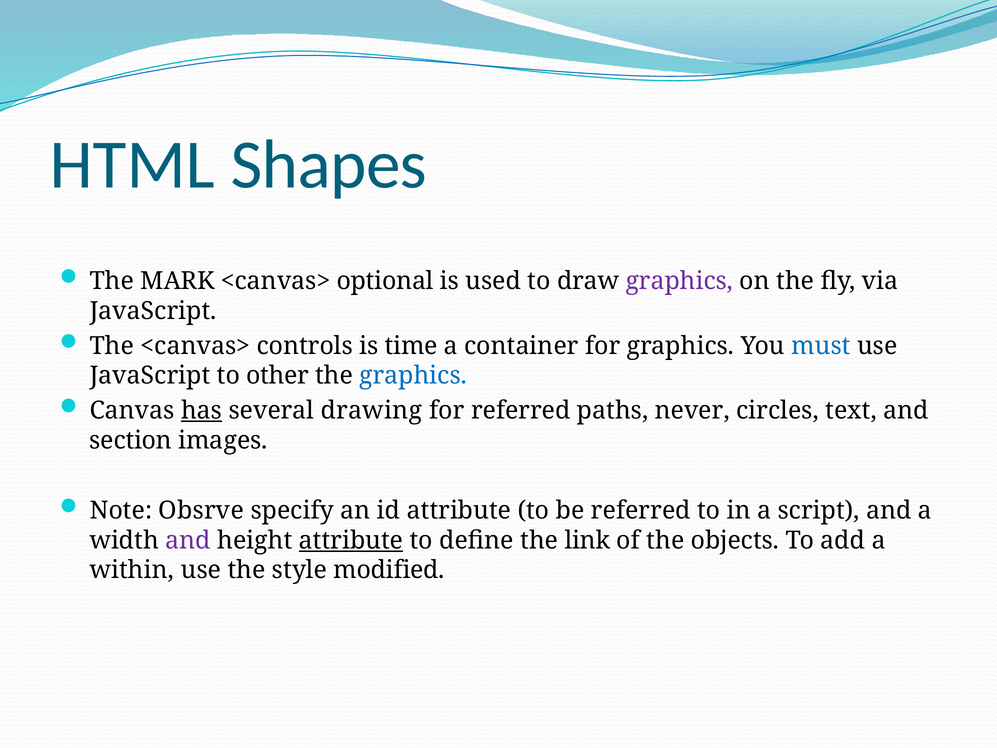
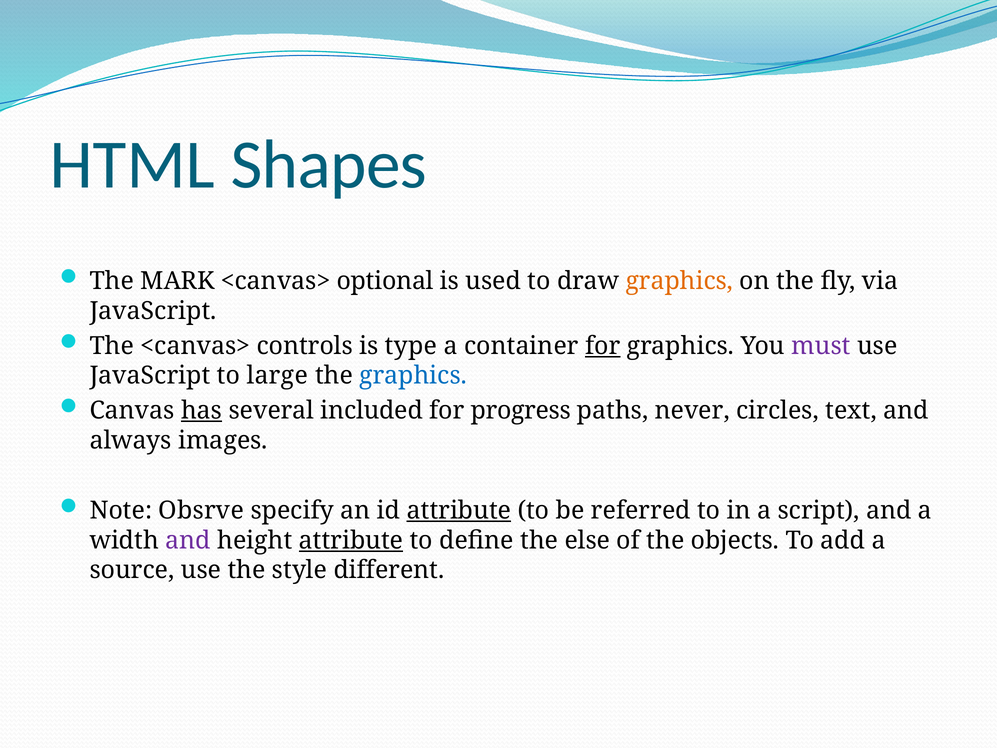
graphics colour: purple -> orange (679, 281)
time: time -> type (411, 346)
for underline: none -> present (603, 346)
must colour: blue -> purple (821, 346)
other: other -> large (277, 376)
drawing: drawing -> included (372, 411)
for referred: referred -> progress (521, 411)
section: section -> always (131, 440)
attribute underline: none -> present (459, 510)
link: link -> else (587, 540)
within: within -> source (132, 570)
modified: modified -> different (389, 570)
